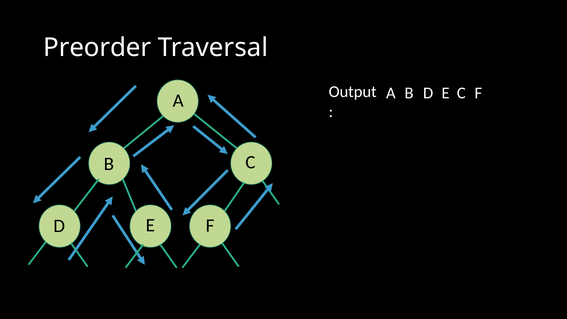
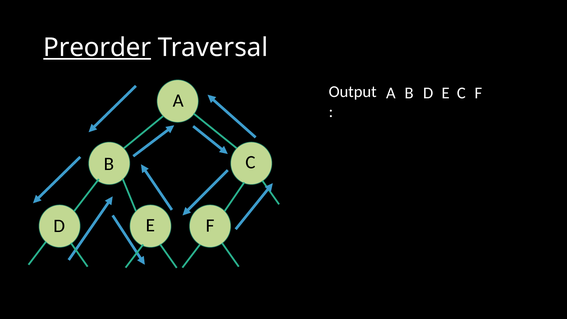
Preorder underline: none -> present (97, 48)
